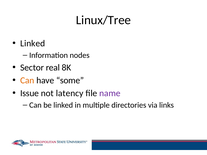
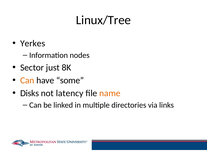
Linked: Linked -> Yerkes (33, 43)
real: real -> just (53, 68)
Issue: Issue -> Disks (30, 93)
name colour: purple -> orange (110, 93)
